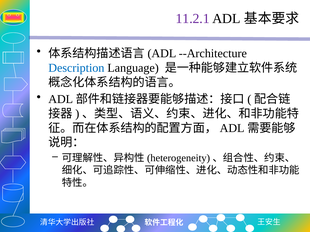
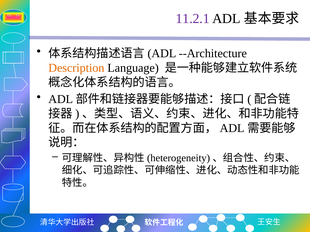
Description colour: blue -> orange (76, 68)
